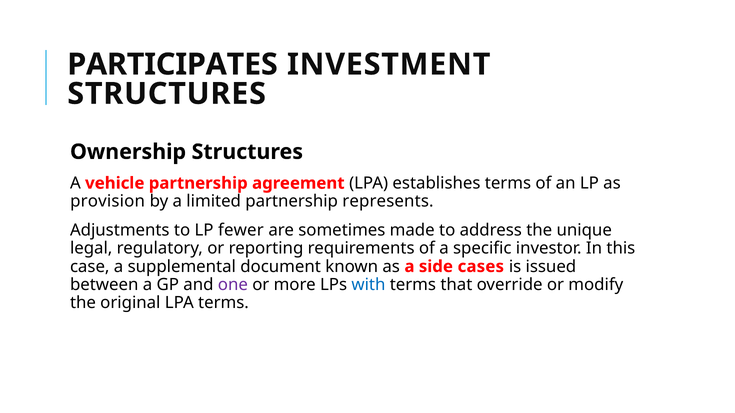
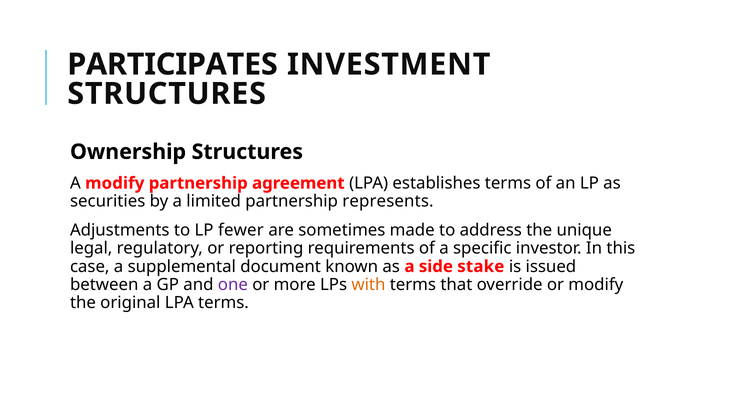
A vehicle: vehicle -> modify (115, 183)
provision: provision -> securities (108, 202)
cases: cases -> stake (481, 267)
with colour: blue -> orange (368, 285)
